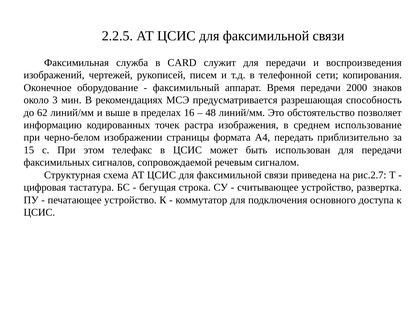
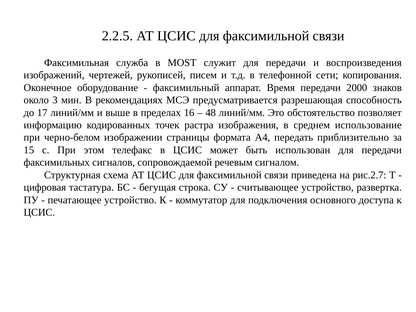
CARD: CARD -> MOST (182, 63)
62: 62 -> 17 (42, 113)
